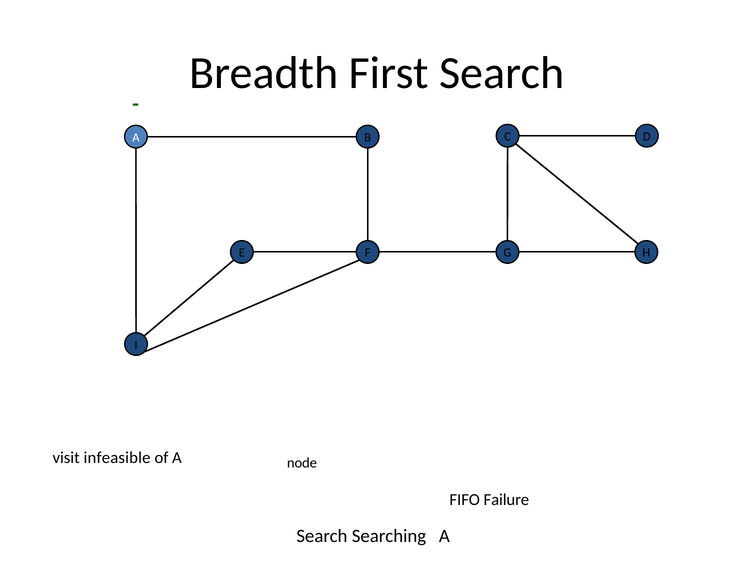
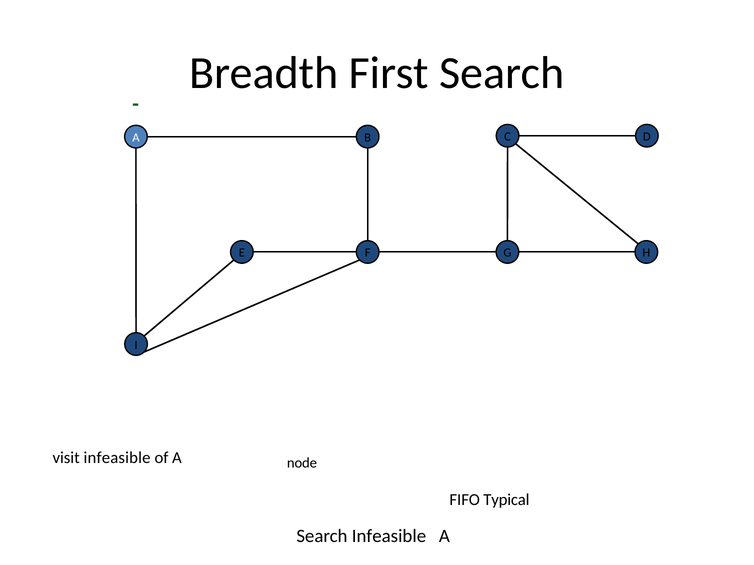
Failure: Failure -> Typical (506, 500)
Search Searching: Searching -> Infeasible (389, 536)
